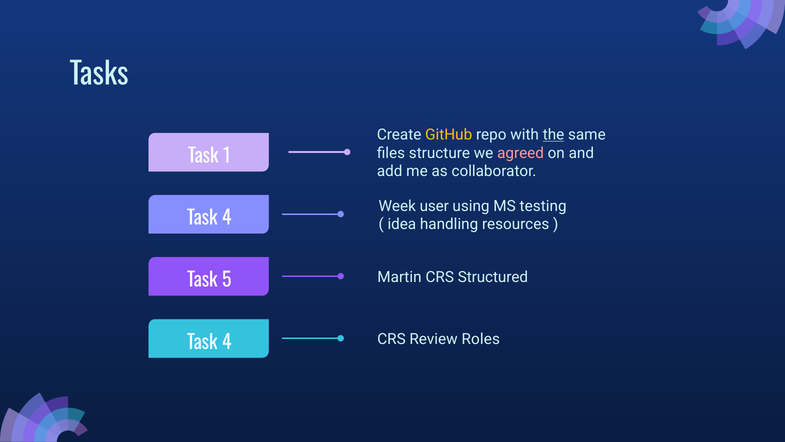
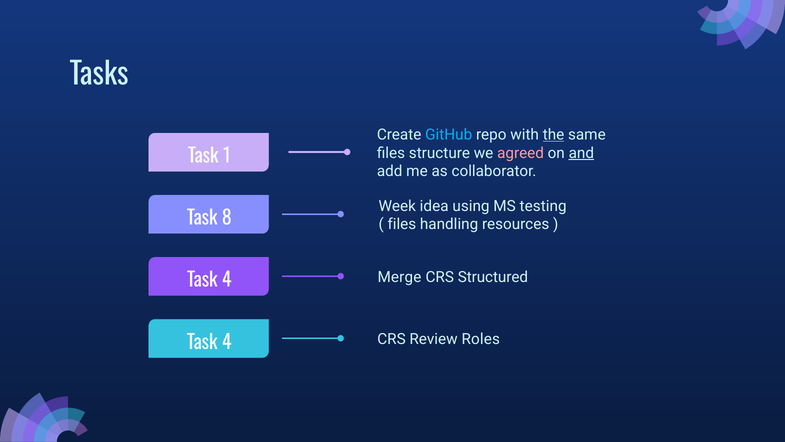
GitHub colour: yellow -> light blue (449, 135)
and underline: none -> present (581, 153)
user: user -> idea (434, 206)
4: 4 -> 8 (227, 218)
idea: idea -> files (402, 224)
Martin: Martin -> Merge (399, 277)
5: 5 -> 4 (227, 280)
